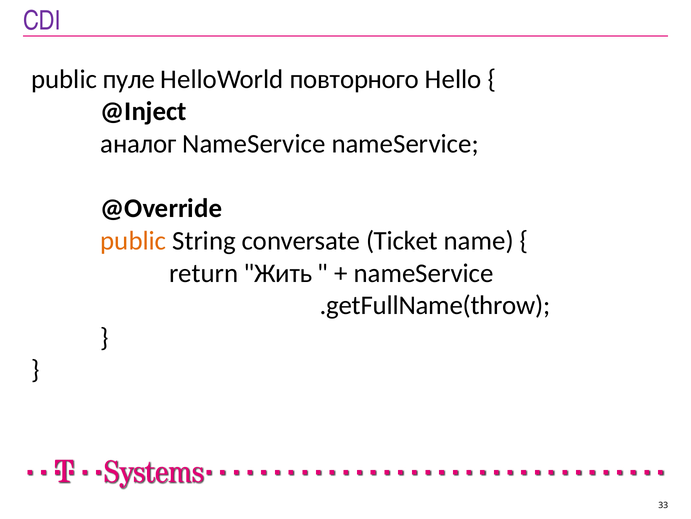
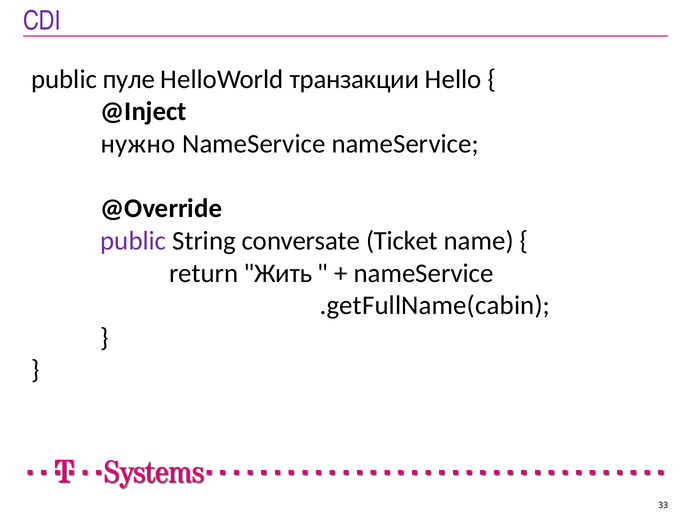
повторного: повторного -> транзакции (354, 79)
аналог: аналог -> нужно (138, 144)
public colour: orange -> purple (133, 240)
.getFullName(throw: .getFullName(throw -> .getFullName(cabin (435, 305)
